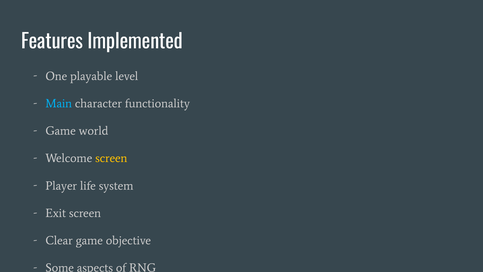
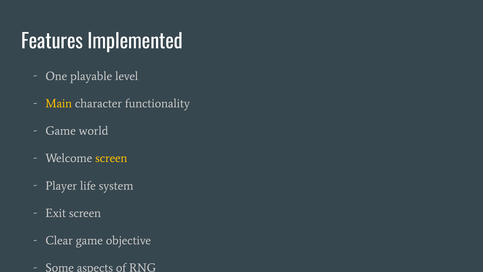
Main colour: light blue -> yellow (59, 103)
